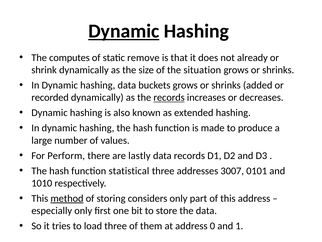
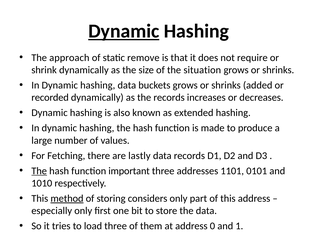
computes: computes -> approach (69, 57)
already: already -> require (252, 57)
records underline: present -> none (169, 97)
Perform: Perform -> Fetching (66, 155)
The underline: none -> present (39, 170)
statistical: statistical -> important (129, 170)
3007: 3007 -> 1101 (232, 170)
